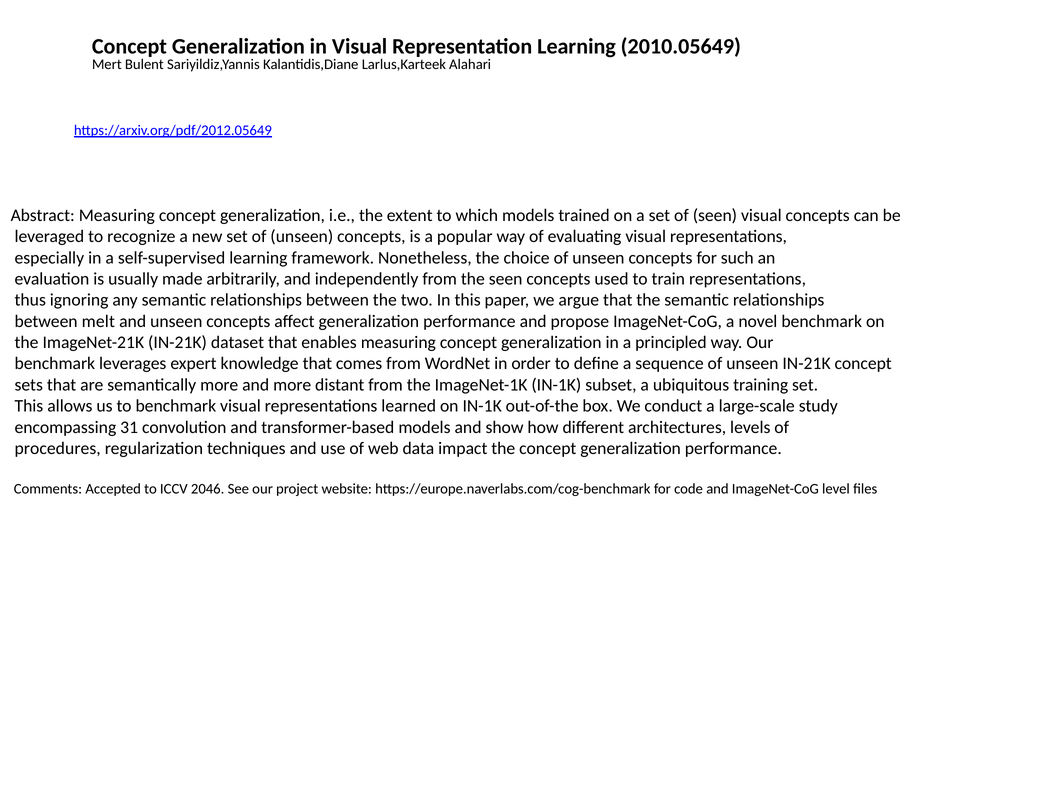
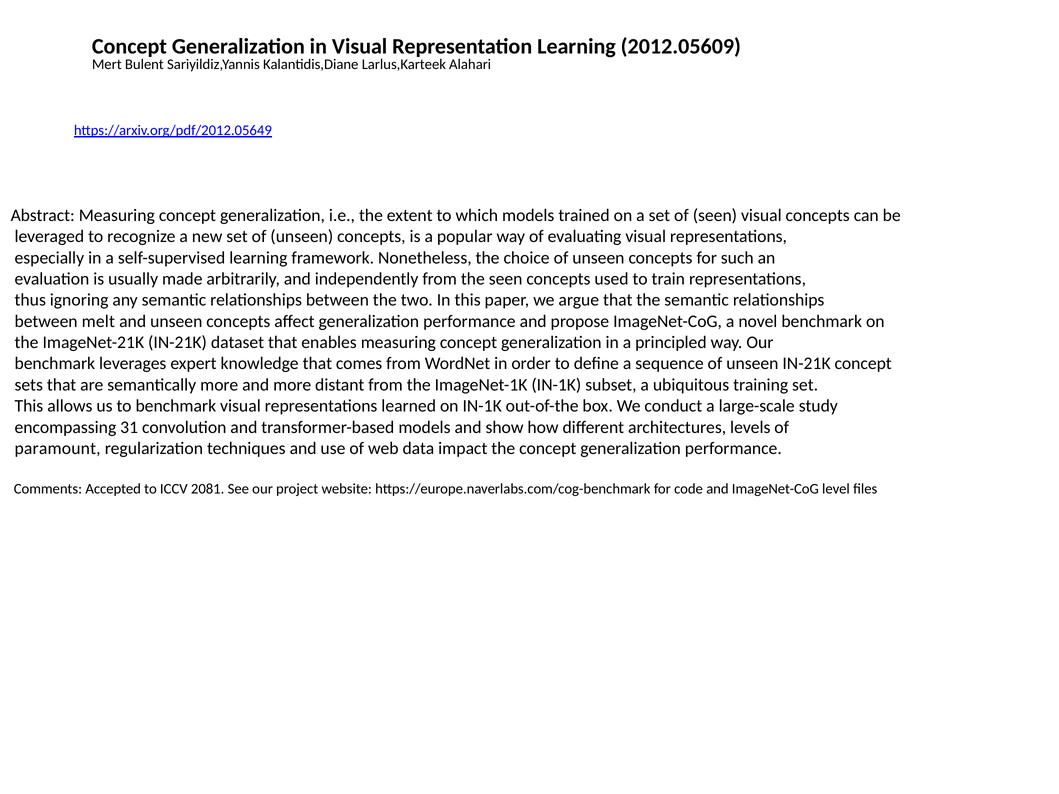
2010.05649: 2010.05649 -> 2012.05609 (681, 47)
procedures: procedures -> paramount (58, 449)
2046: 2046 -> 2081 (208, 489)
